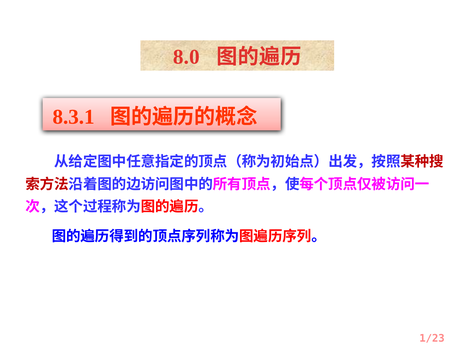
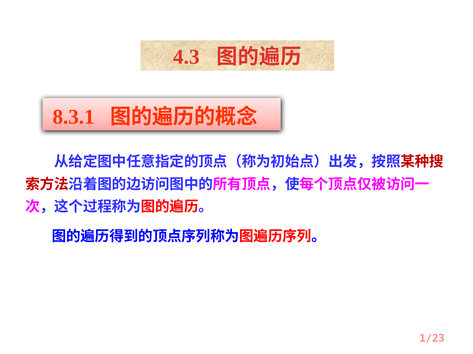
8.0: 8.0 -> 4.3 (186, 57)
